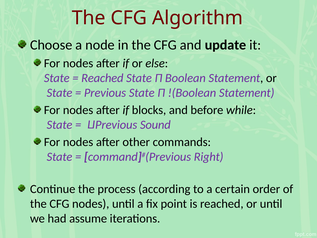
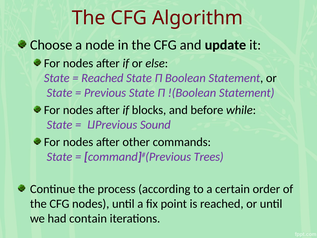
Right: Right -> Trees (209, 157)
assume: assume -> contain (88, 218)
